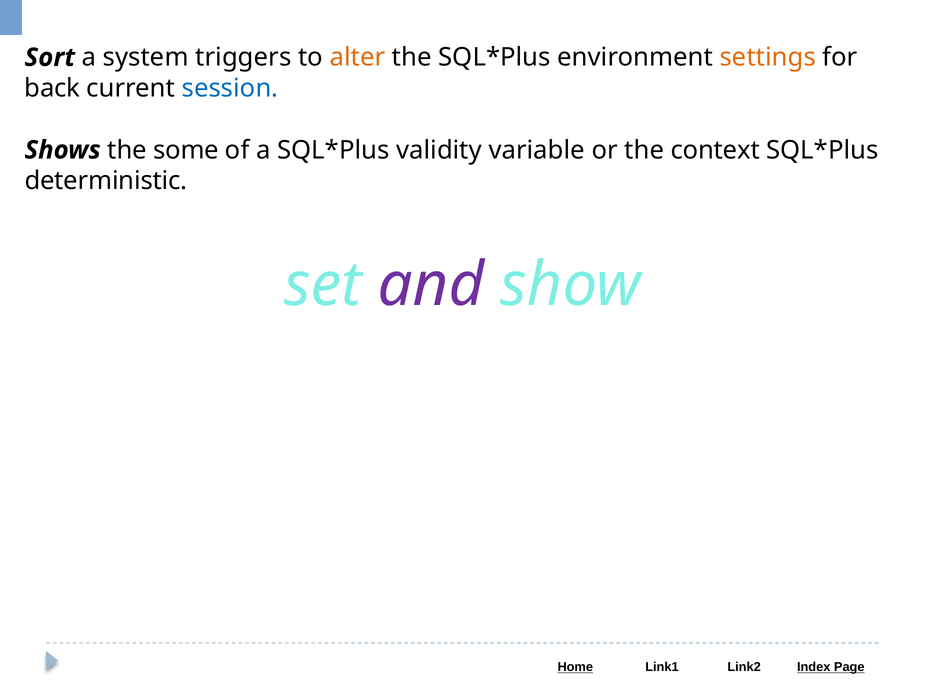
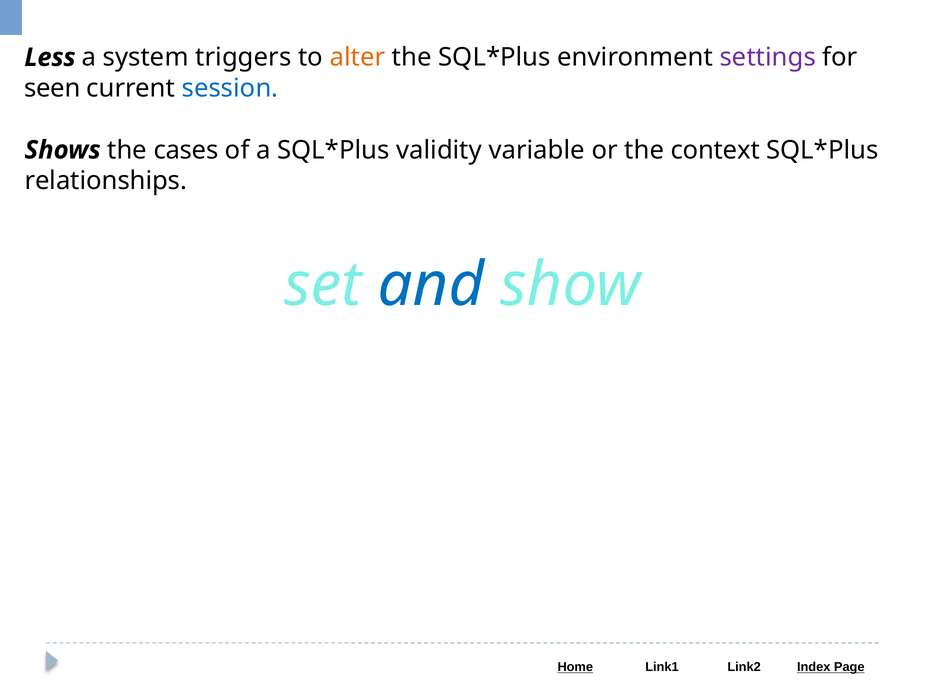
Sort: Sort -> Less (50, 57)
settings colour: orange -> purple (768, 57)
back: back -> seen (52, 88)
some: some -> cases (186, 150)
deterministic: deterministic -> relationships (106, 181)
and colour: purple -> blue (431, 285)
